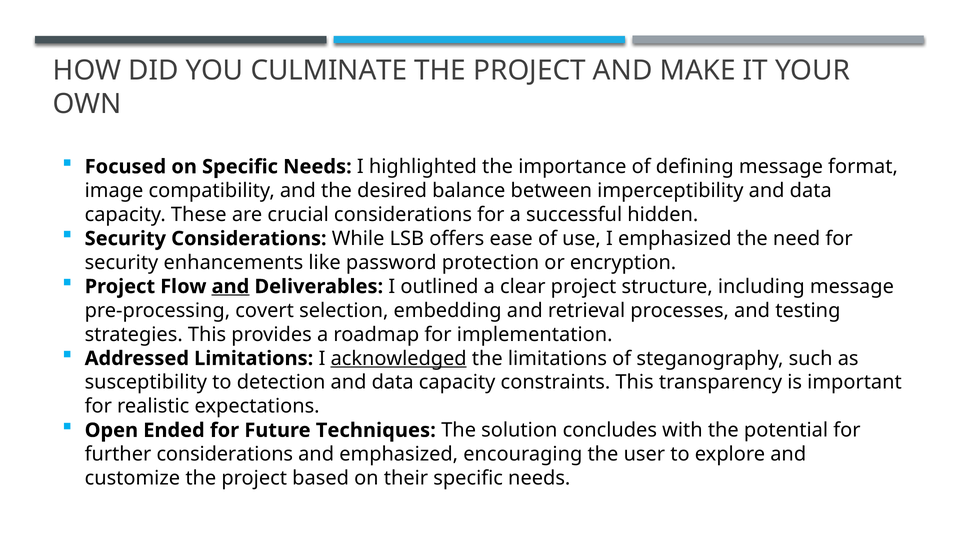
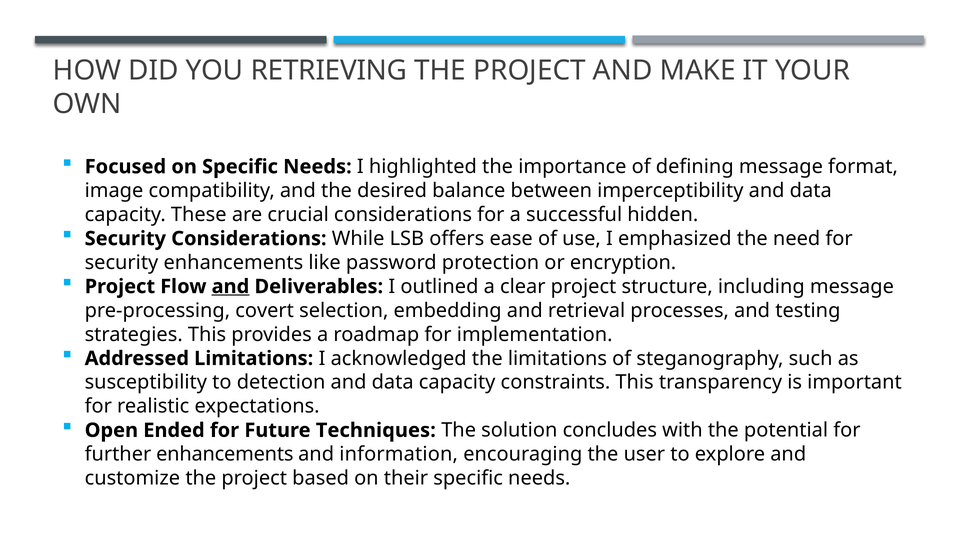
CULMINATE: CULMINATE -> RETRIEVING (329, 71)
acknowledged underline: present -> none (399, 359)
further considerations: considerations -> enhancements (225, 455)
and emphasized: emphasized -> information (399, 455)
